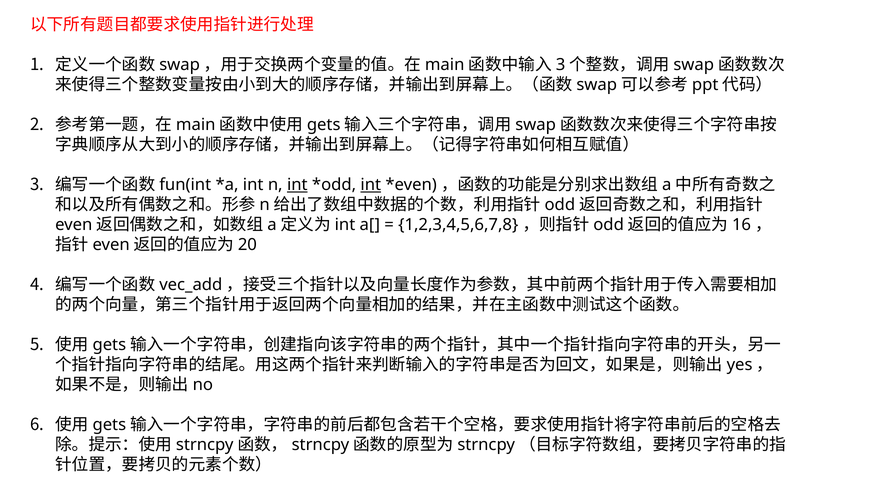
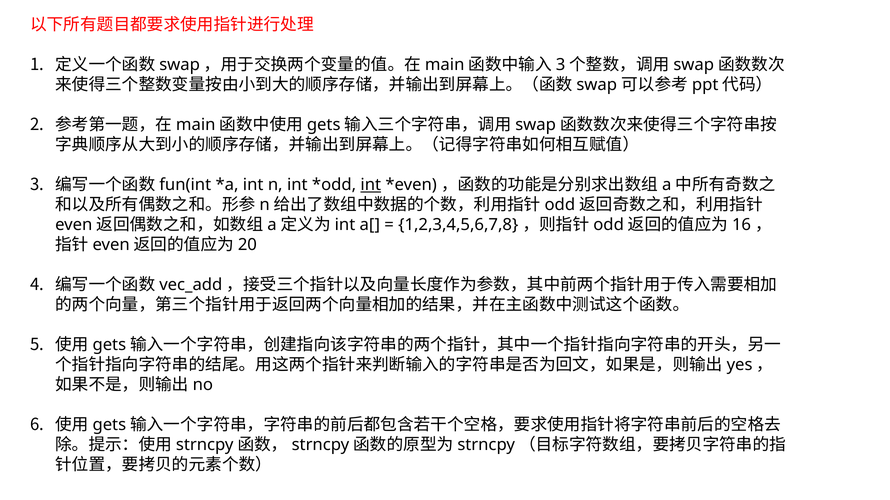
int underline: present -> none (297, 185)
